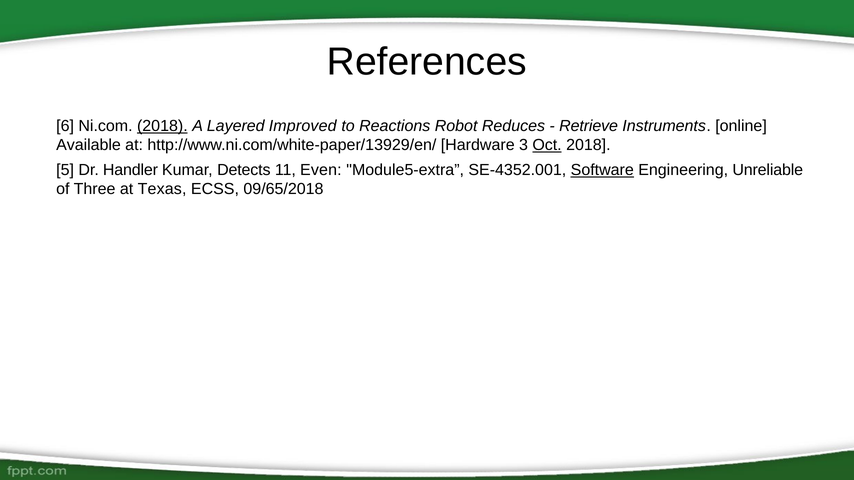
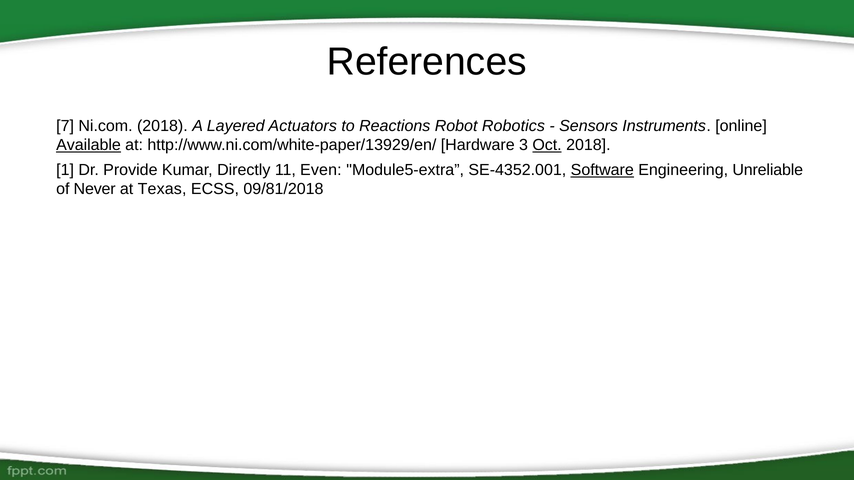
6: 6 -> 7 (65, 126)
2018 underline: present -> none (162, 126)
Improved: Improved -> Actuators (303, 126)
Reduces: Reduces -> Robotics (513, 126)
Retrieve: Retrieve -> Sensors (589, 126)
Available underline: none -> present (89, 145)
5: 5 -> 1 (65, 170)
Handler: Handler -> Provide (130, 170)
Detects: Detects -> Directly (244, 170)
Three: Three -> Never (95, 189)
09/65/2018: 09/65/2018 -> 09/81/2018 (283, 189)
